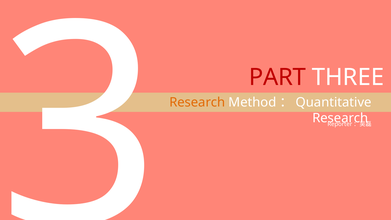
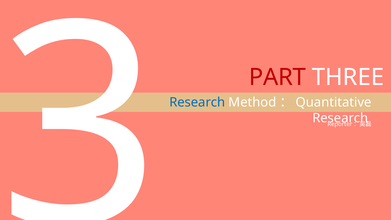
Research colour: orange -> blue (197, 102)
